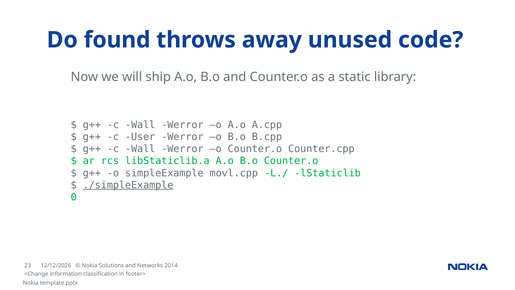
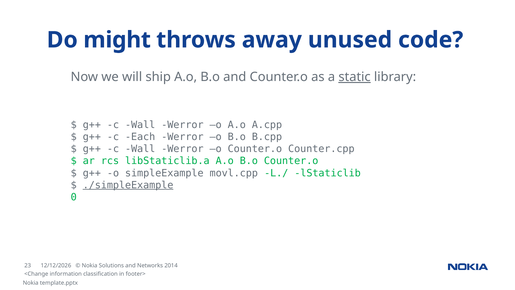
found: found -> might (117, 40)
static underline: none -> present (355, 77)
User: User -> Each (140, 137)
